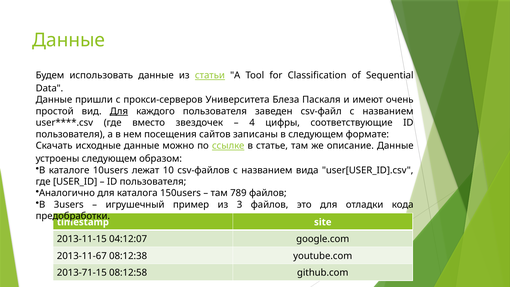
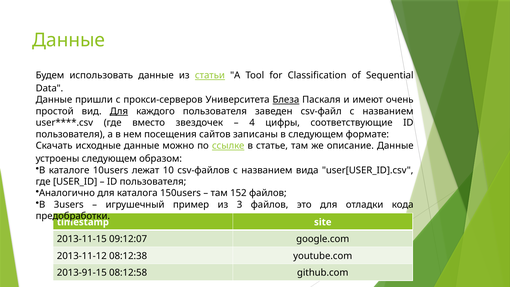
Блеза underline: none -> present (286, 100)
789: 789 -> 152 (238, 193)
04:12:07: 04:12:07 -> 09:12:07 (128, 239)
2013-11-67: 2013-11-67 -> 2013-11-12 (82, 256)
2013-71-15: 2013-71-15 -> 2013-91-15 (82, 273)
